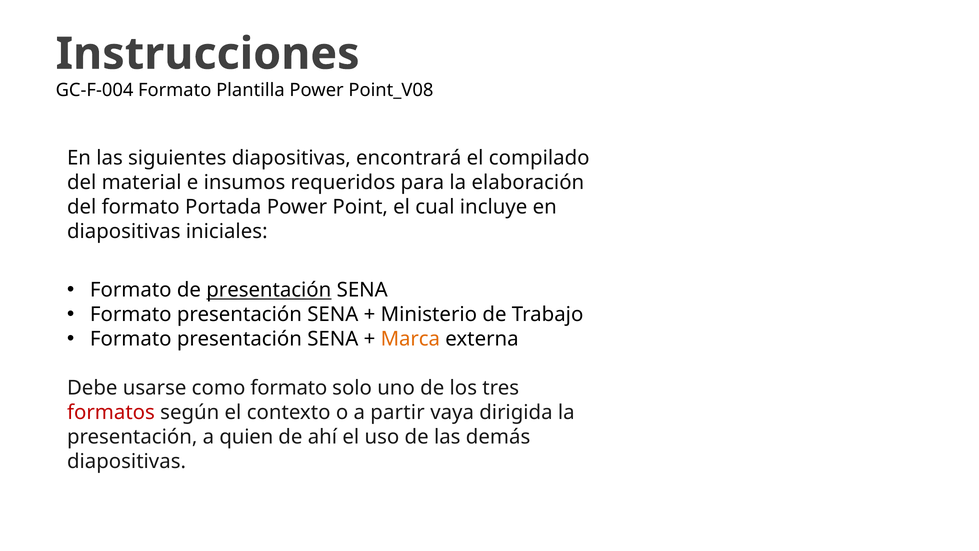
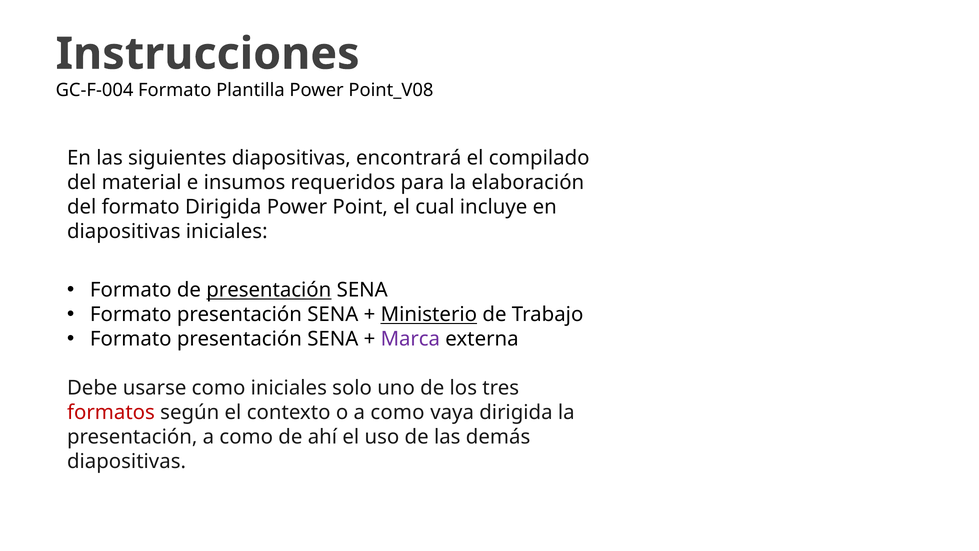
formato Portada: Portada -> Dirigida (223, 207)
Ministerio underline: none -> present (429, 314)
Marca colour: orange -> purple (410, 339)
como formato: formato -> iniciales (289, 388)
o a partir: partir -> como (397, 412)
presentación a quien: quien -> como (246, 437)
